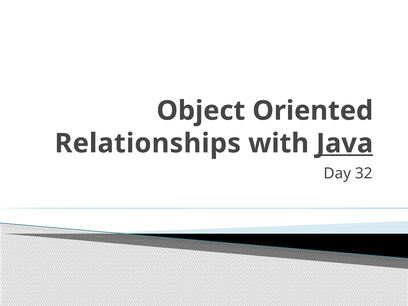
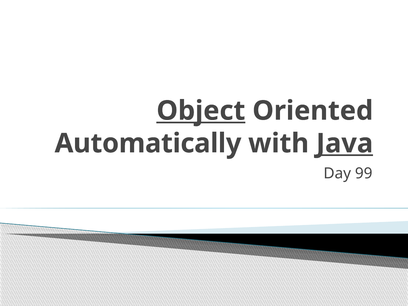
Object underline: none -> present (201, 111)
Relationships: Relationships -> Automatically (148, 143)
32: 32 -> 99 (364, 173)
